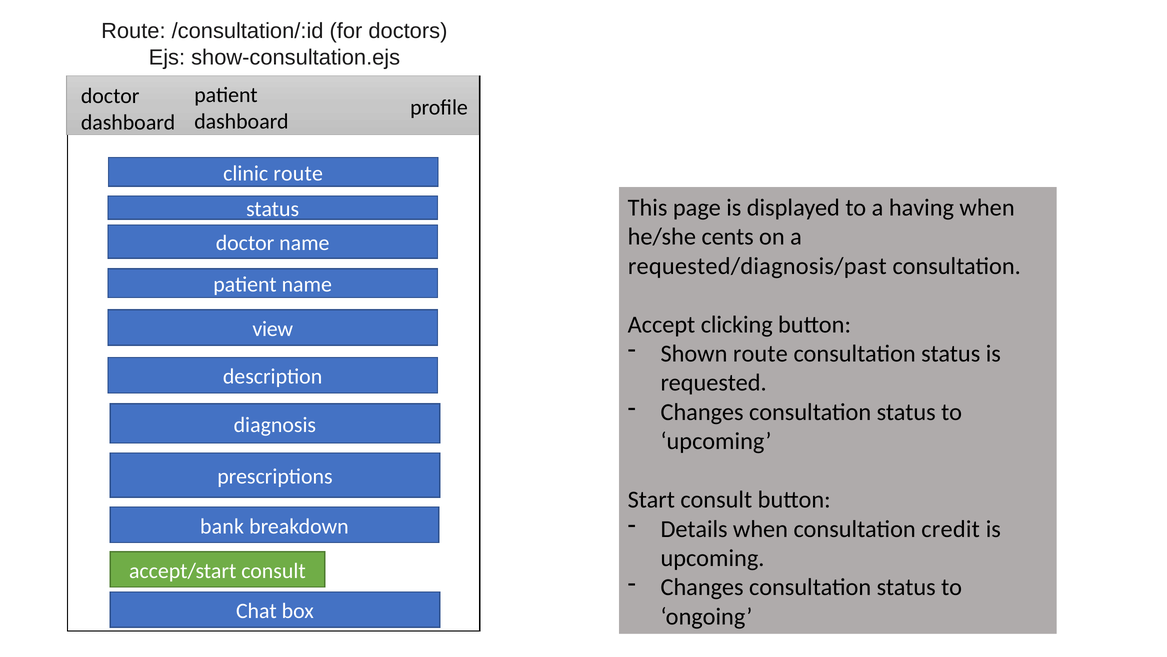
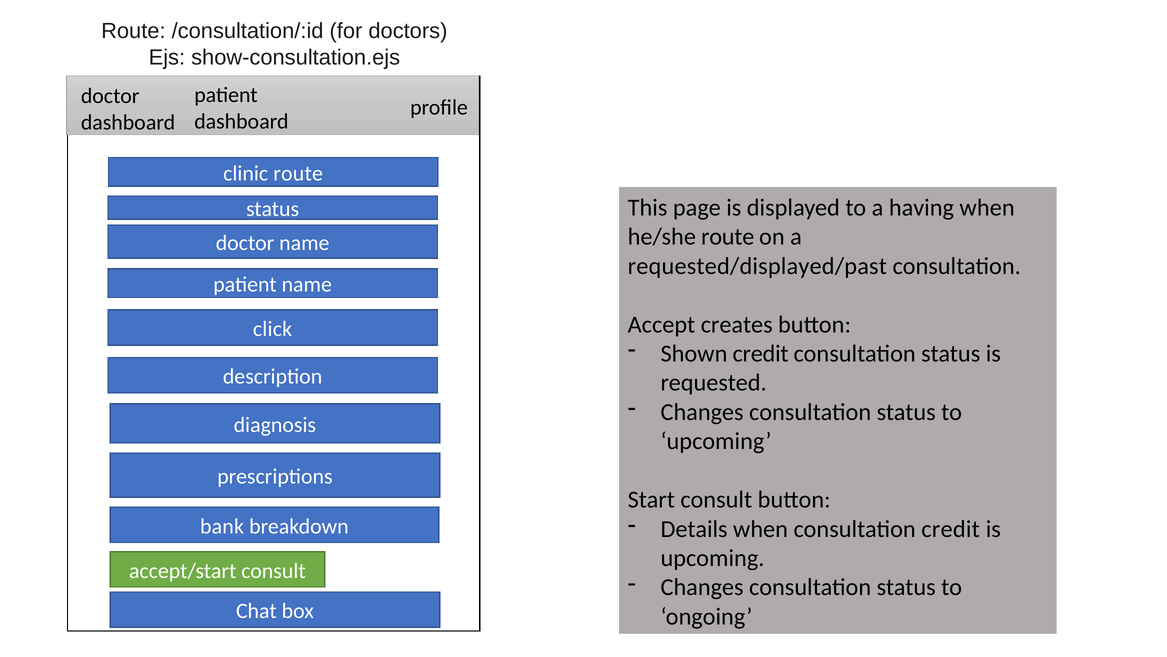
he/she cents: cents -> route (728, 237)
requested/diagnosis/past: requested/diagnosis/past -> requested/displayed/past (757, 266)
clicking: clicking -> creates (737, 324)
view: view -> click (273, 329)
Shown route: route -> credit (761, 353)
